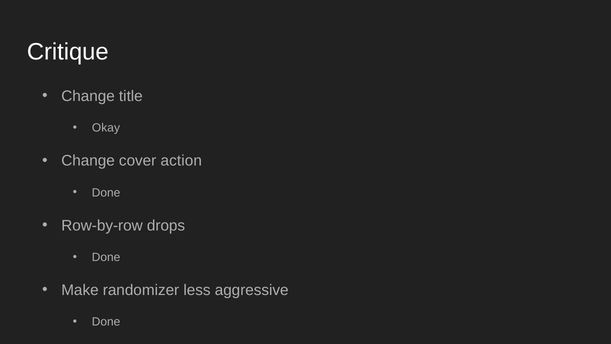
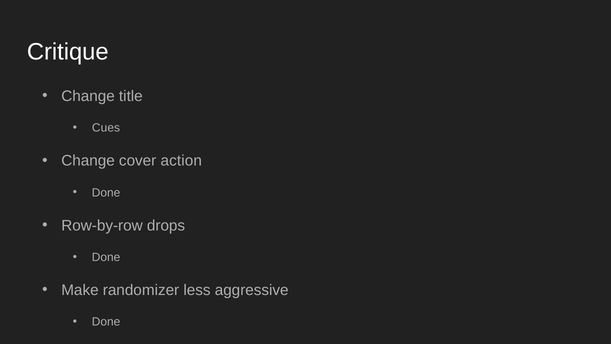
Okay: Okay -> Cues (106, 128)
